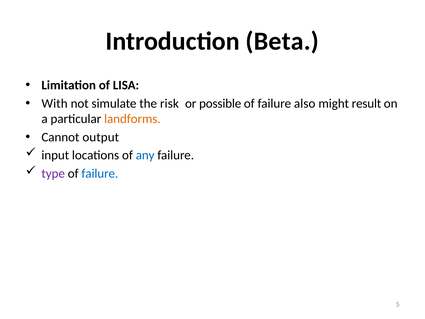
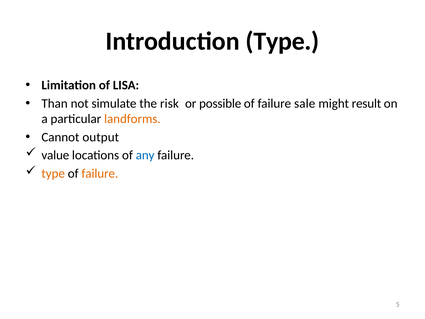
Introduction Beta: Beta -> Type (283, 41)
With: With -> Than (55, 103)
also: also -> sale (305, 103)
input: input -> value (55, 155)
type colour: purple -> orange (53, 173)
failure colour: blue -> orange (100, 173)
